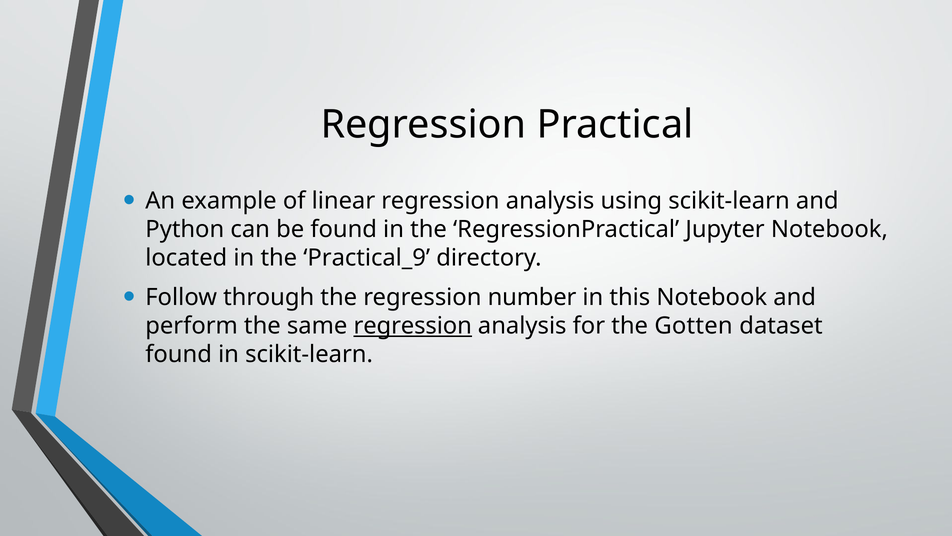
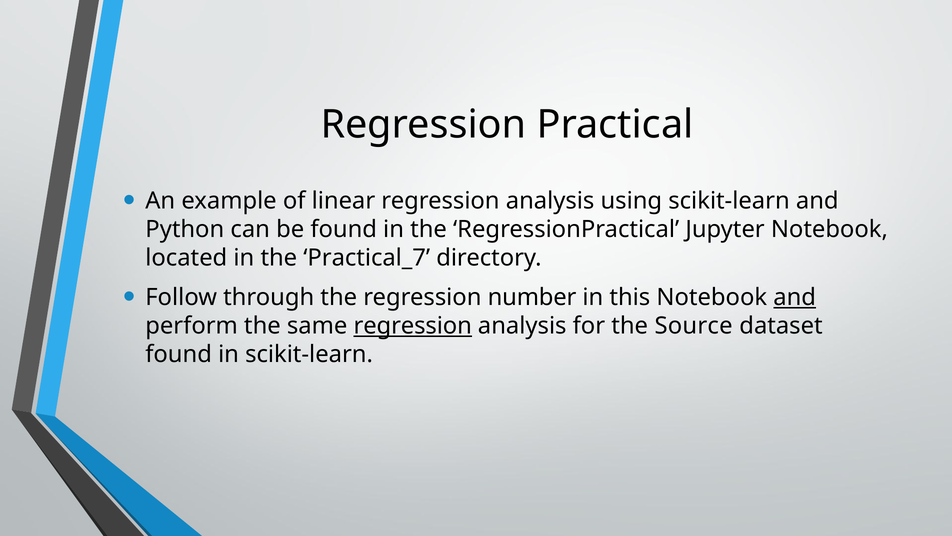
Practical_9: Practical_9 -> Practical_7 (367, 258)
and underline: none -> present (795, 297)
Gotten: Gotten -> Source (694, 326)
